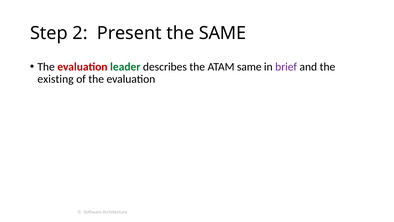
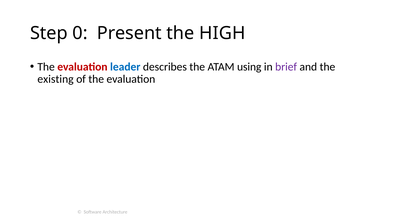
2: 2 -> 0 (80, 33)
the SAME: SAME -> HIGH (222, 33)
leader colour: green -> blue (125, 67)
ATAM same: same -> using (249, 67)
